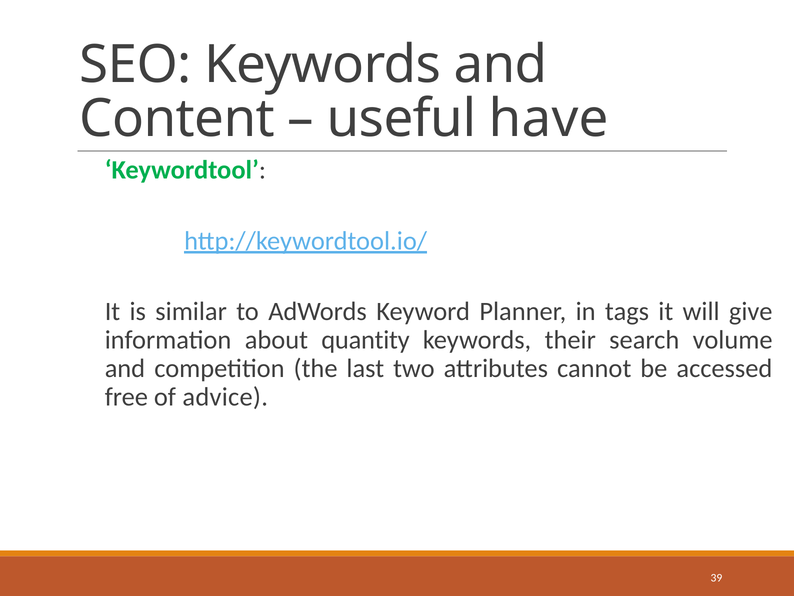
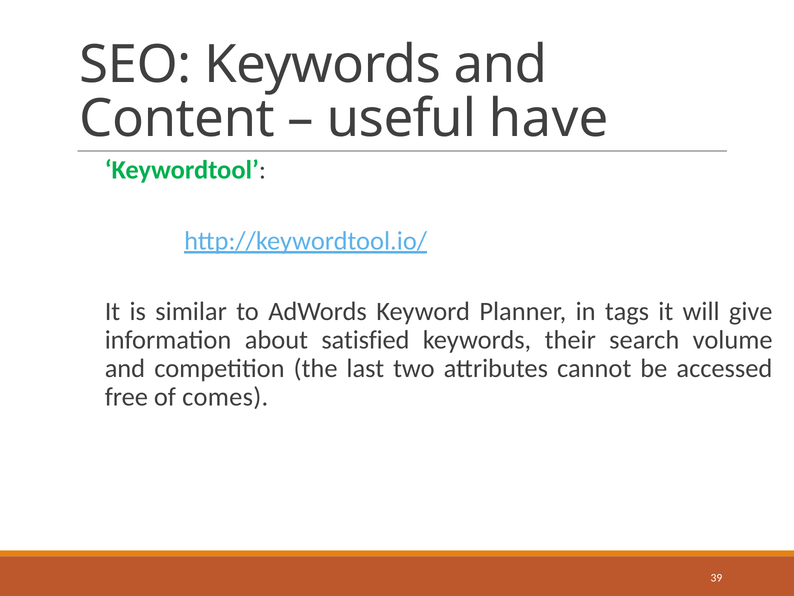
quantity: quantity -> satisfied (365, 340)
advice: advice -> comes (225, 397)
